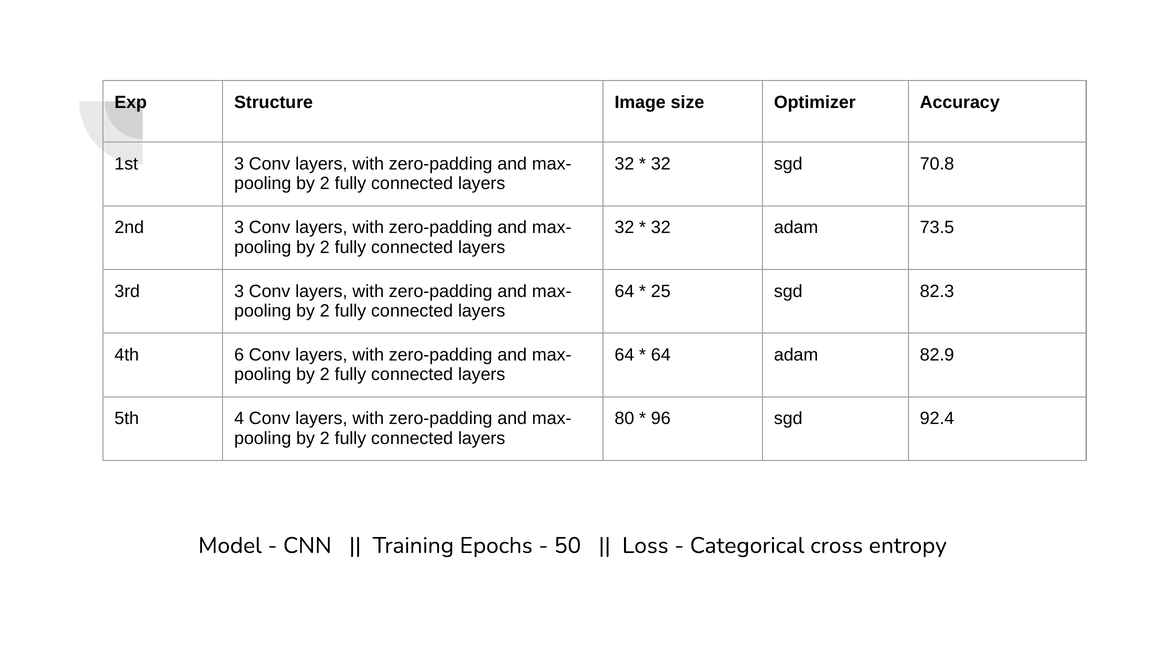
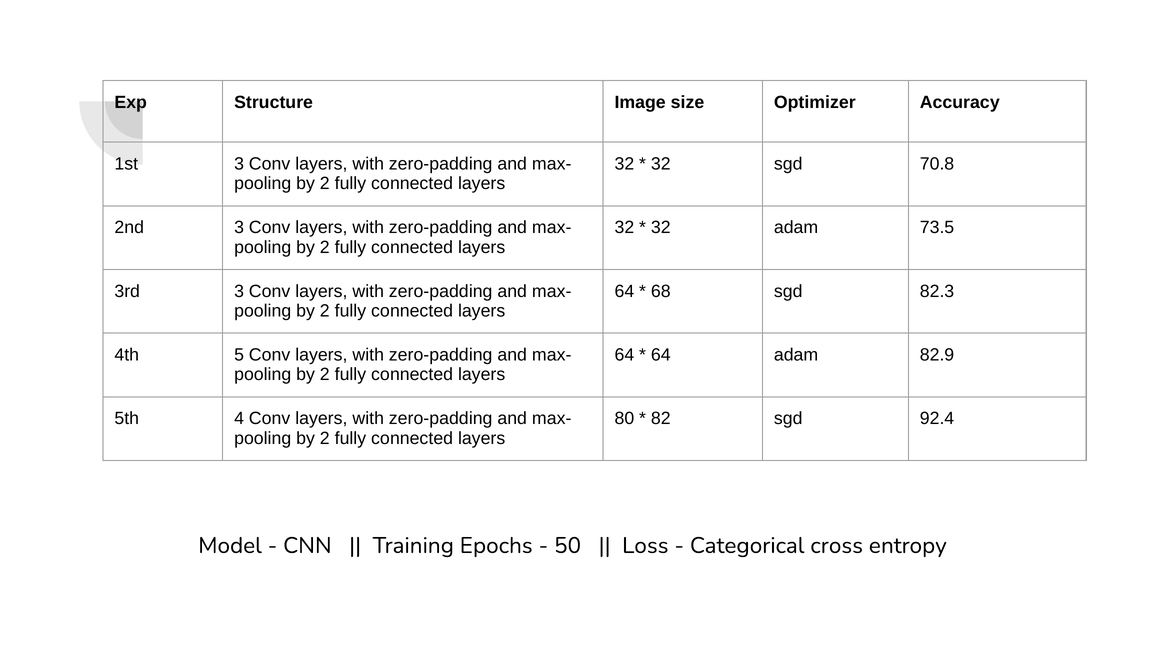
25: 25 -> 68 (661, 291)
6: 6 -> 5 (239, 355)
96: 96 -> 82 (661, 418)
